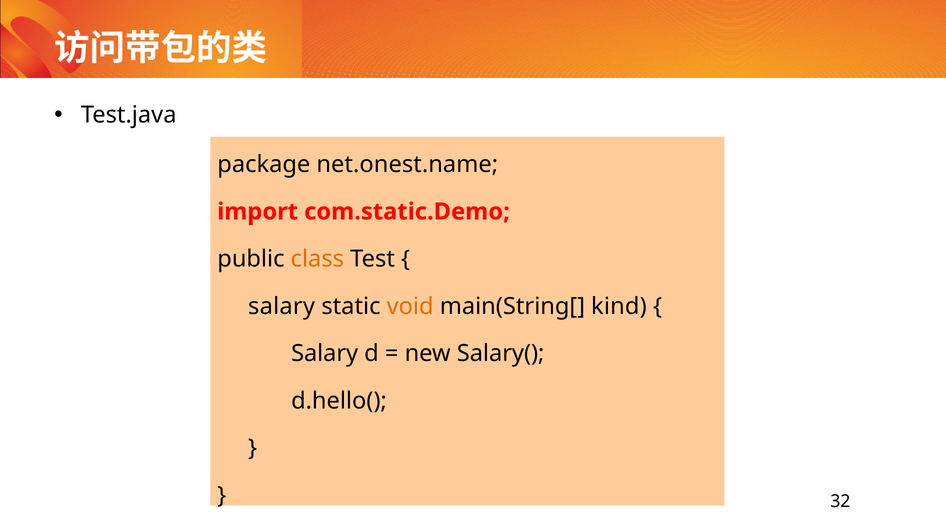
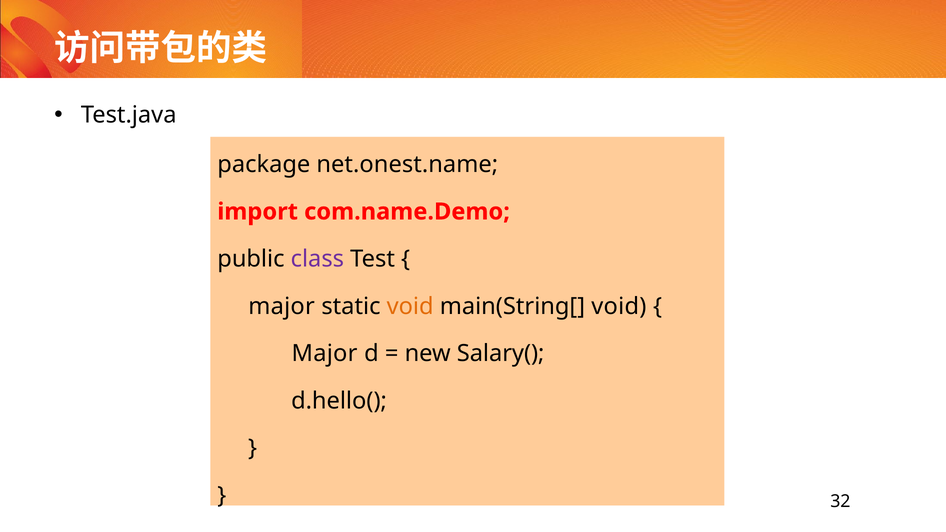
com.static.Demo: com.static.Demo -> com.name.Demo (407, 212)
class colour: orange -> purple (317, 259)
salary: salary -> major (282, 306)
main(String[ kind: kind -> void (619, 306)
Salary: Salary -> Major (325, 354)
